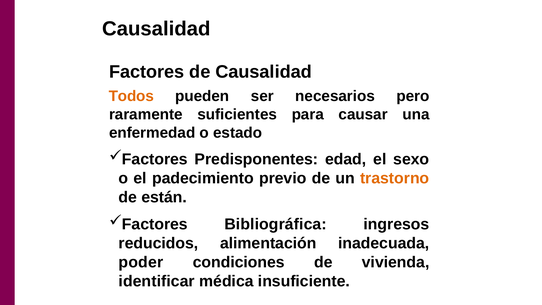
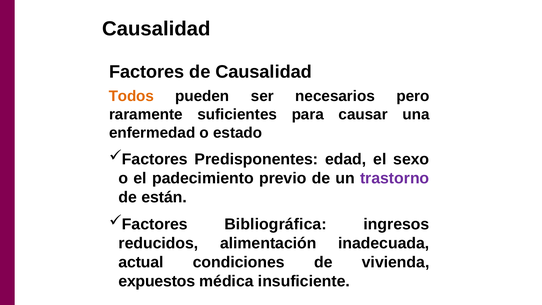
trastorno colour: orange -> purple (395, 178)
poder: poder -> actual (141, 262)
identificar: identificar -> expuestos (157, 281)
